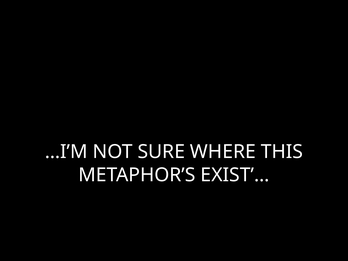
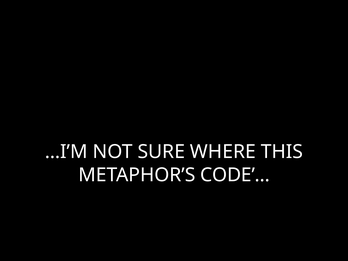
EXIST’…: EXIST’… -> CODE’… (235, 175)
